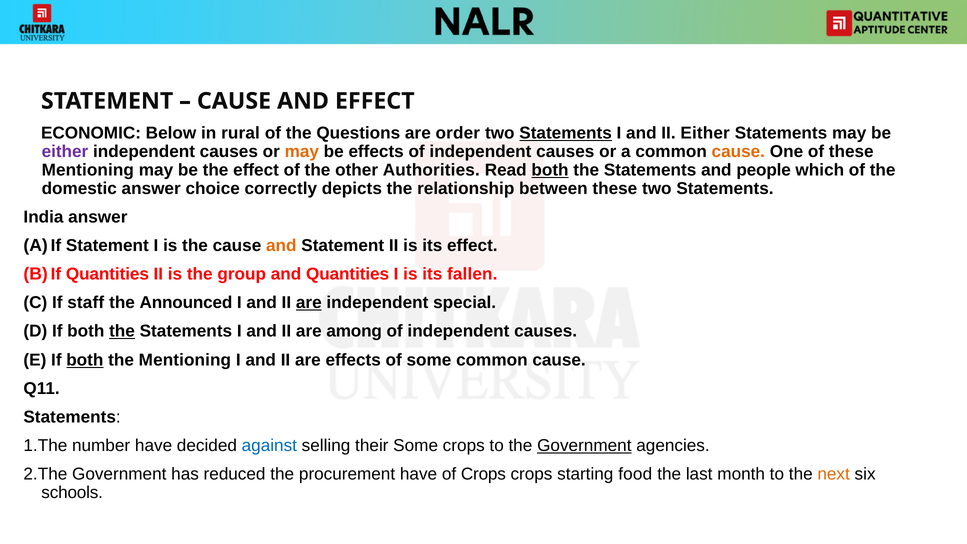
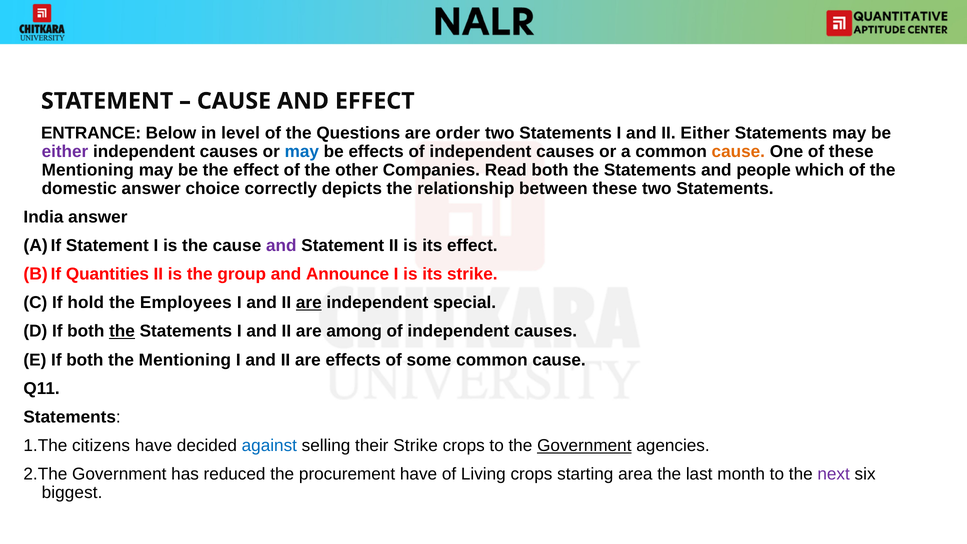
ECONOMIC: ECONOMIC -> ENTRANCE (91, 133)
rural: rural -> level (241, 133)
Statements underline: present -> none (566, 133)
may colour: orange -> blue (302, 151)
Authorities: Authorities -> Companies (431, 170)
both underline: present -> none (550, 170)
and colour: orange -> purple (281, 246)
and Quantities: Quantities -> Announce (348, 274)
its fallen: fallen -> strike (472, 274)
staff: staff -> hold (86, 303)
Announced: Announced -> Employees (186, 303)
both underline: present -> none (85, 360)
number: number -> citizens (101, 446)
their Some: Some -> Strike (416, 446)
of Crops: Crops -> Living (483, 474)
food: food -> area (635, 474)
next colour: orange -> purple (834, 474)
schools: schools -> biggest (72, 493)
